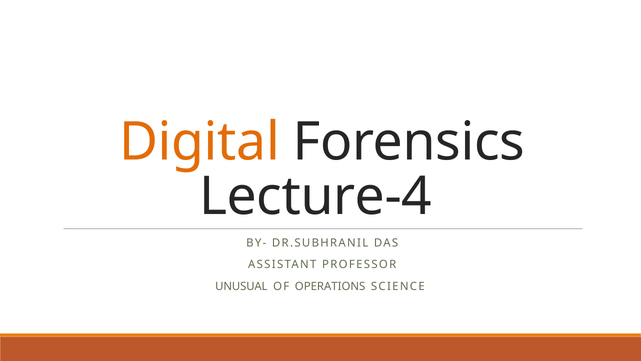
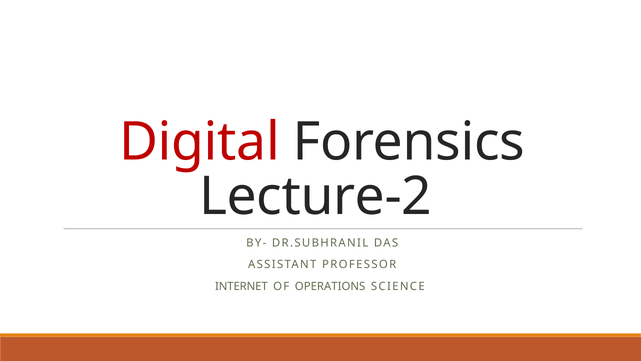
Digital colour: orange -> red (200, 142)
Lecture-4: Lecture-4 -> Lecture-2 (316, 196)
UNUSUAL: UNUSUAL -> INTERNET (241, 286)
